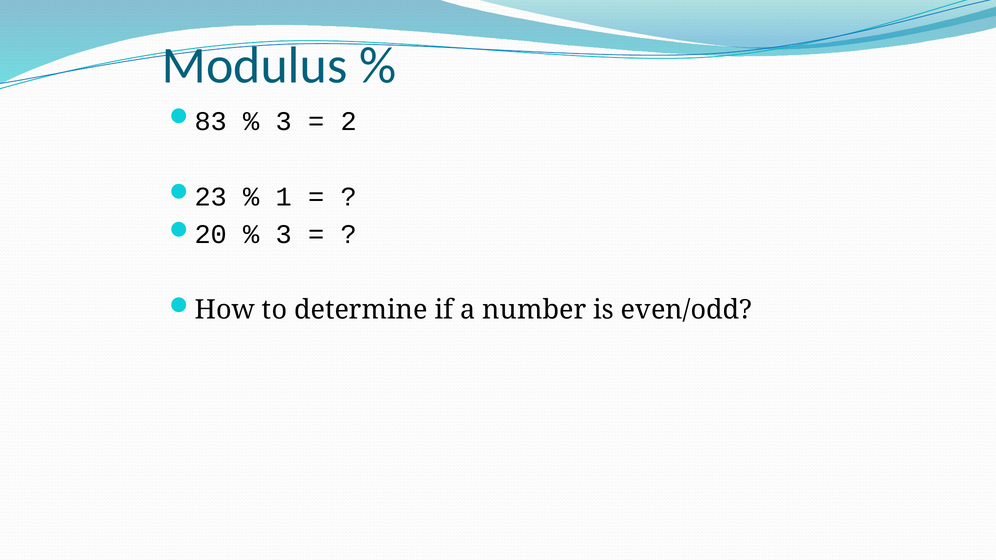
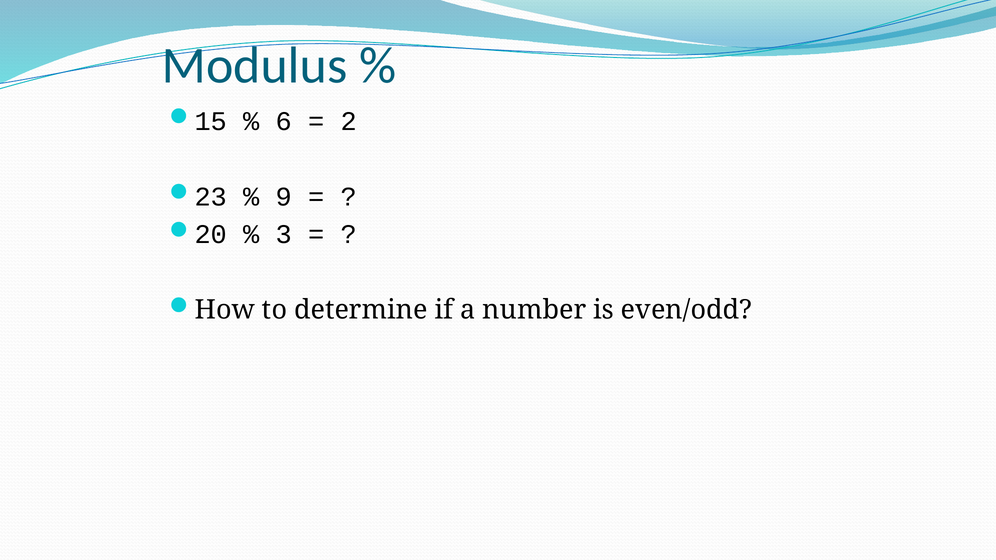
83: 83 -> 15 (211, 121)
3: 3 -> 6 (284, 121)
1: 1 -> 9 (284, 197)
